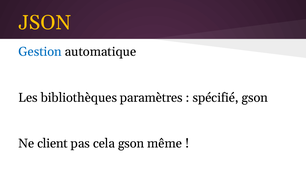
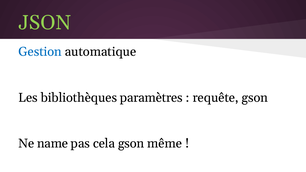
JSON colour: yellow -> light green (45, 23)
spécifié: spécifié -> requête (216, 98)
client: client -> name (53, 144)
